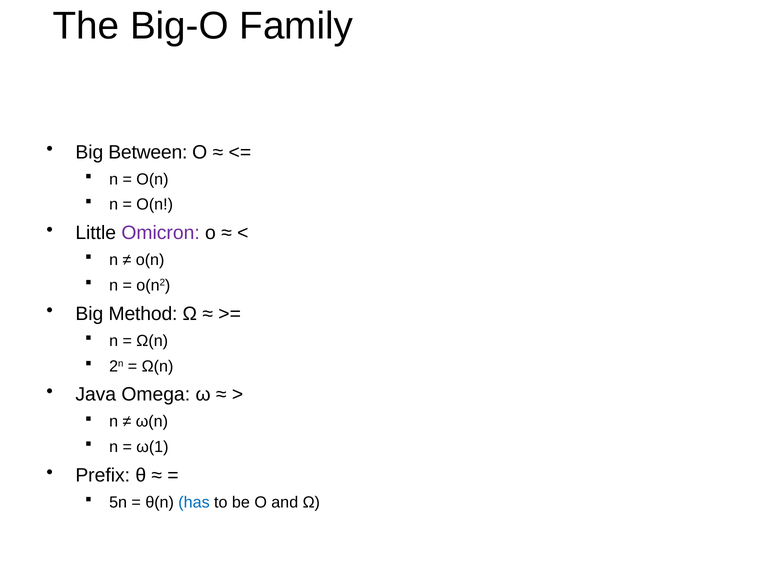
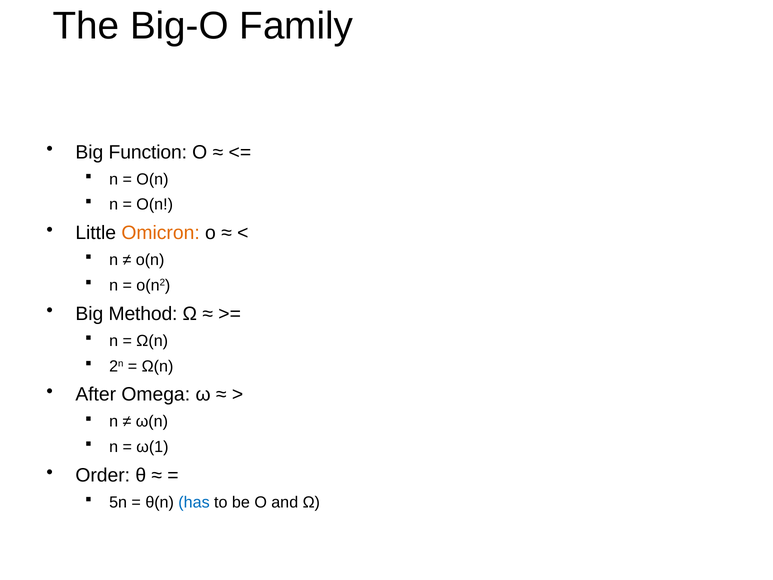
Between: Between -> Function (148, 152)
Omicron colour: purple -> orange (161, 233)
Java: Java -> After (96, 394)
Prefix: Prefix -> Order (103, 475)
